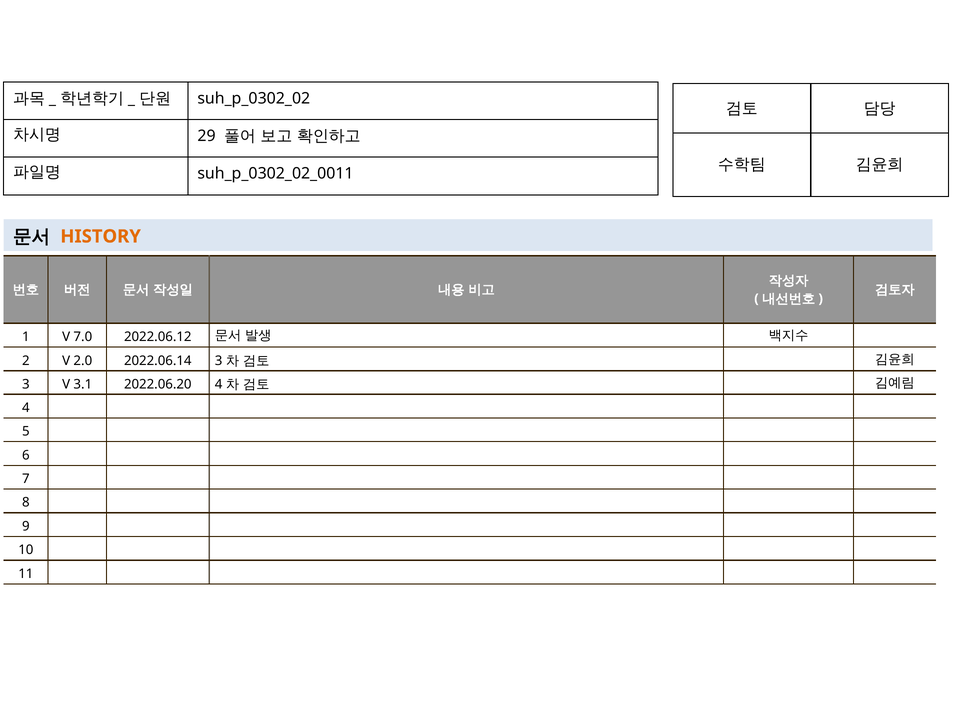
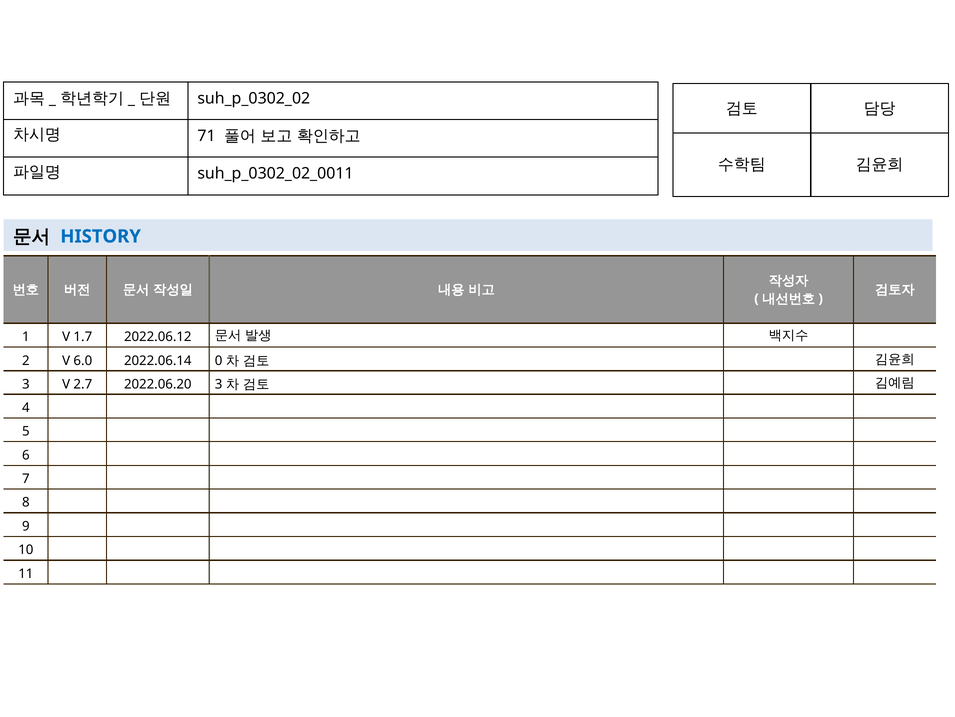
29: 29 -> 71 (207, 136)
HISTORY colour: orange -> blue (101, 236)
7.0: 7.0 -> 1.7 (83, 336)
2.0: 2.0 -> 6.0 (83, 360)
2022.06.14 3: 3 -> 0 (219, 360)
3.1: 3.1 -> 2.7 (83, 384)
2022.06.20 4: 4 -> 3 (219, 384)
